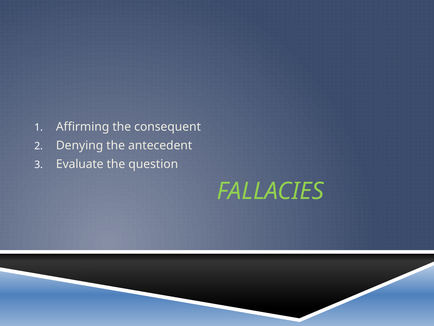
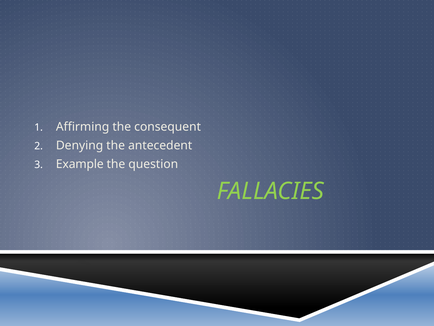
Evaluate: Evaluate -> Example (80, 164)
